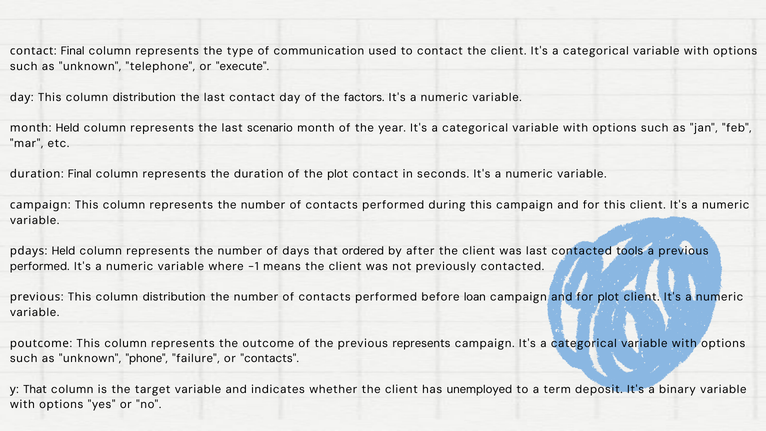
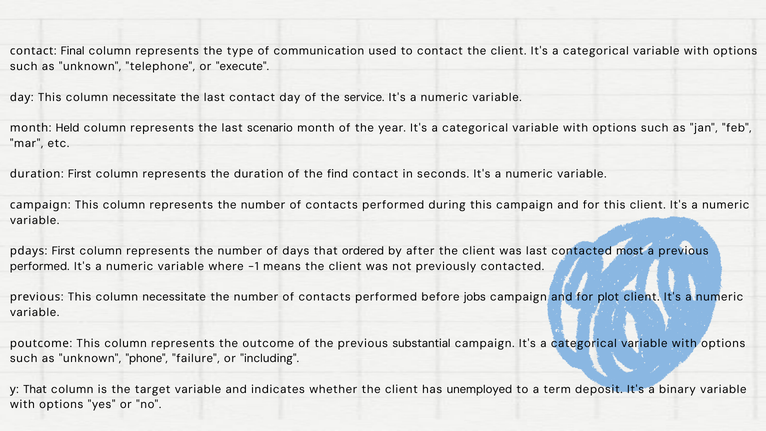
day This column distribution: distribution -> necessitate (144, 97)
factors: factors -> service (364, 97)
duration Final: Final -> First (80, 174)
the plot: plot -> find (338, 174)
pdays Held: Held -> First (63, 251)
tools: tools -> most (630, 251)
previous This column distribution: distribution -> necessitate (174, 297)
loan: loan -> jobs (475, 297)
previous represents: represents -> substantial (421, 343)
or contacts: contacts -> including (270, 359)
